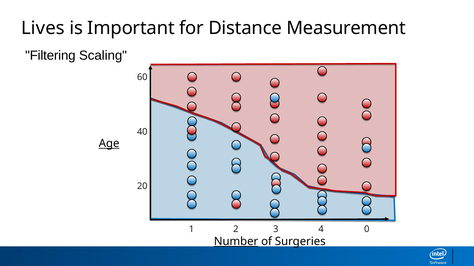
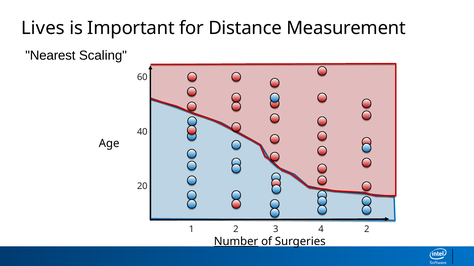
Filtering: Filtering -> Nearest (50, 56)
Age underline: present -> none (109, 144)
4 0: 0 -> 2 (367, 230)
